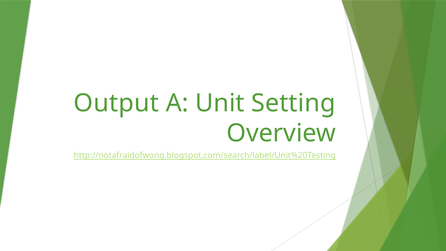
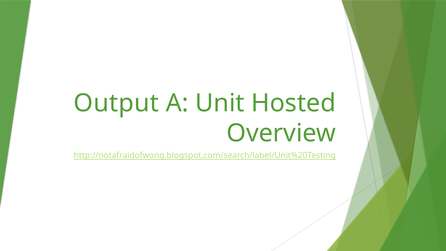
Setting: Setting -> Hosted (293, 103)
